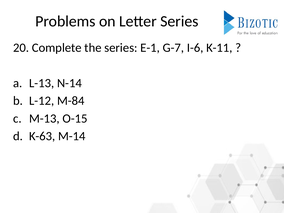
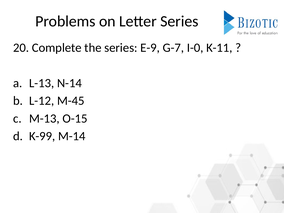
E-1: E-1 -> E-9 (150, 48)
I-6: I-6 -> I-0 (195, 48)
M-84: M-84 -> M-45 (71, 101)
K-63: K-63 -> K-99 (42, 136)
